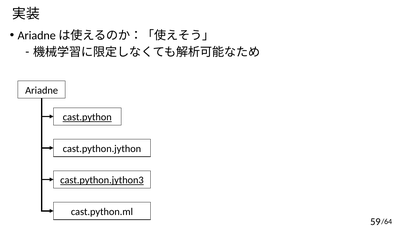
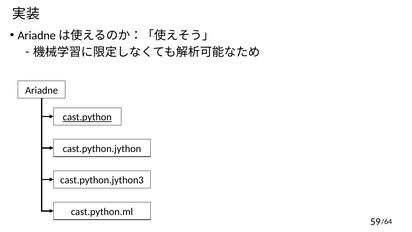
cast.python.jython3 underline: present -> none (102, 180)
